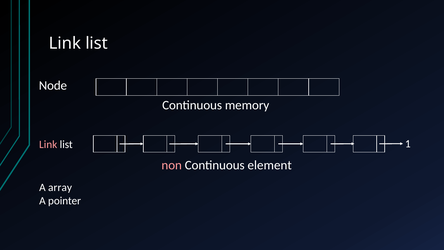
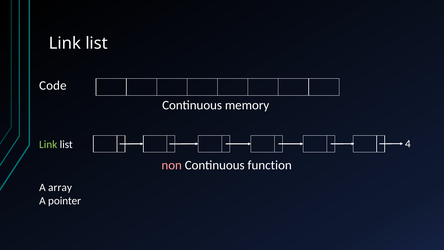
Node: Node -> Code (53, 85)
Link colour: pink -> light green (48, 144)
1: 1 -> 4 (408, 144)
element: element -> function (270, 165)
